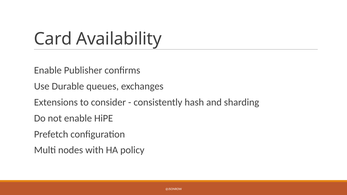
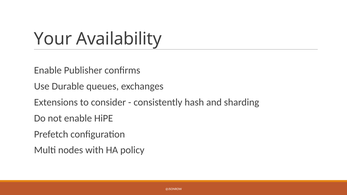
Card: Card -> Your (53, 39)
